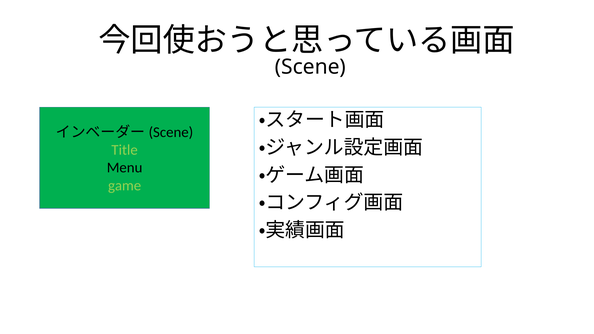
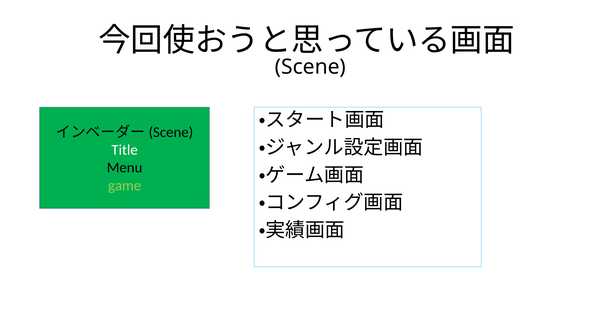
Title colour: light green -> white (125, 150)
